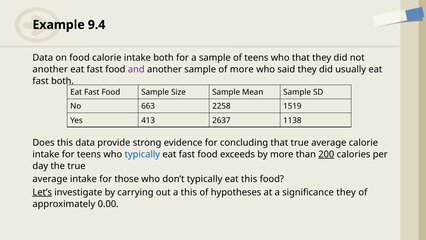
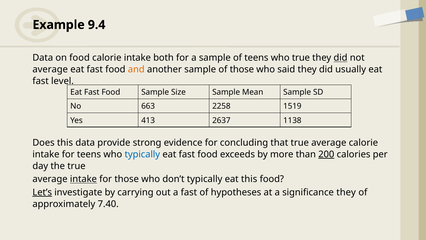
who that: that -> true (301, 58)
did underline: none -> present (341, 58)
another: another -> average (50, 69)
and colour: purple -> orange (136, 69)
of more: more -> those (242, 69)
fast both: both -> level (62, 81)
intake underline: none -> present (83, 179)
a this: this -> fast (189, 192)
0.00: 0.00 -> 7.40 (108, 204)
